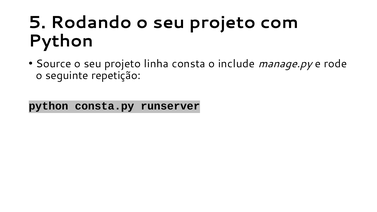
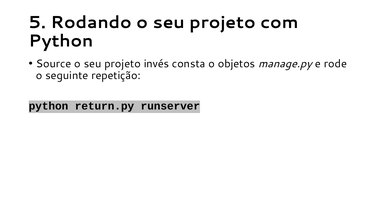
linha: linha -> invés (156, 64)
include: include -> objetos (237, 64)
consta.py: consta.py -> return.py (104, 106)
